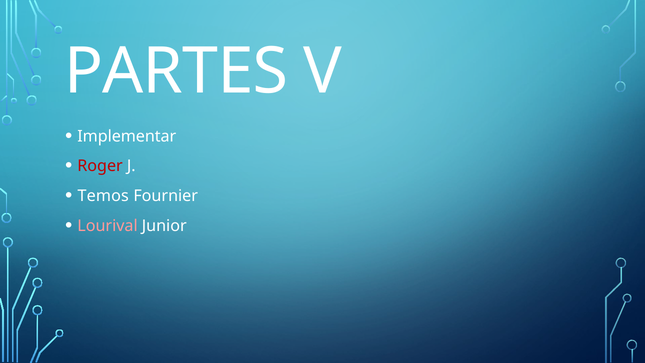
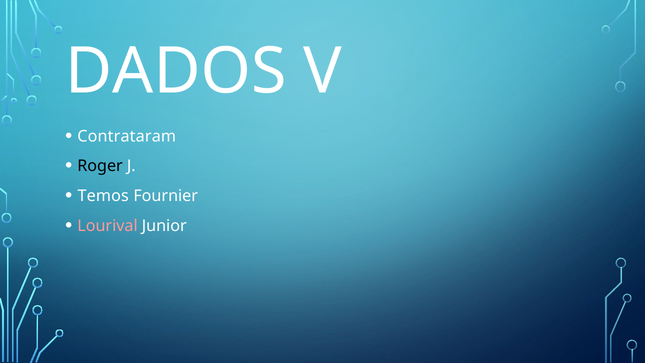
PARTES: PARTES -> DADOS (176, 71)
Implementar: Implementar -> Contrataram (127, 136)
Roger colour: red -> black (100, 166)
